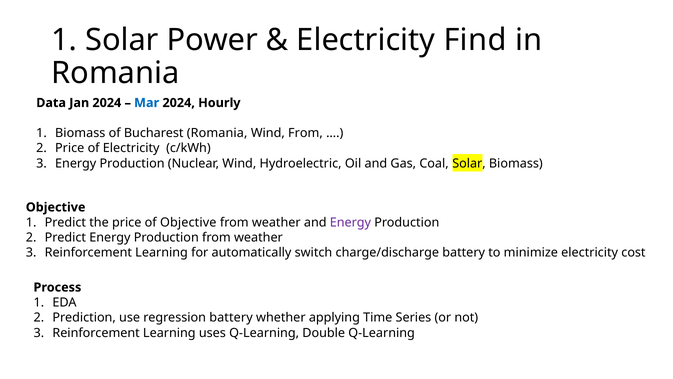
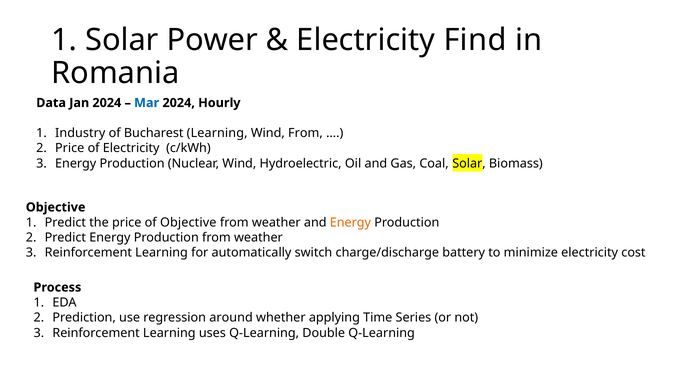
1 Biomass: Biomass -> Industry (80, 133)
Bucharest Romania: Romania -> Learning (217, 133)
Energy colour: purple -> orange (350, 222)
regression battery: battery -> around (231, 317)
